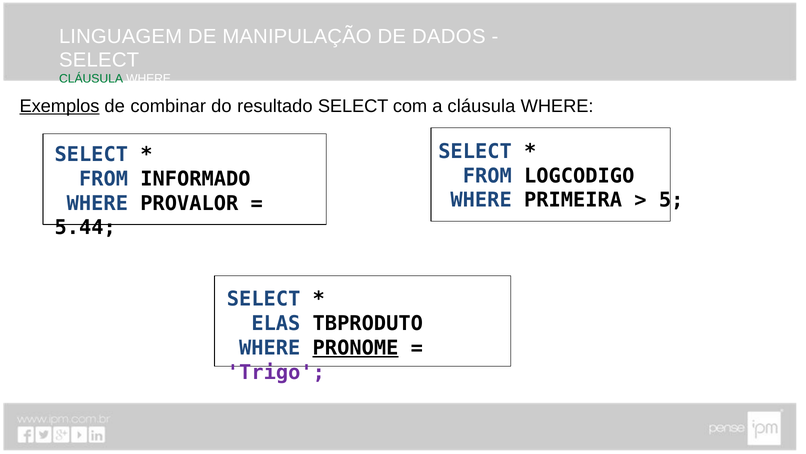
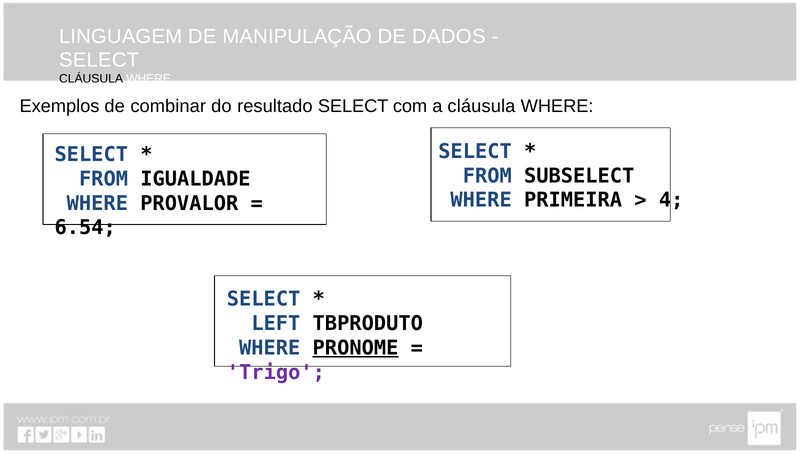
CLÁUSULA colour: green -> black (91, 79)
Exemplos underline: present -> none (59, 106)
LOGCODIGO: LOGCODIGO -> SUBSELECT (579, 176)
INFORMADO: INFORMADO -> IGUALDADE (195, 179)
5: 5 -> 4 (671, 200)
5.44: 5.44 -> 6.54 (85, 228)
ELAS: ELAS -> LEFT (276, 323)
